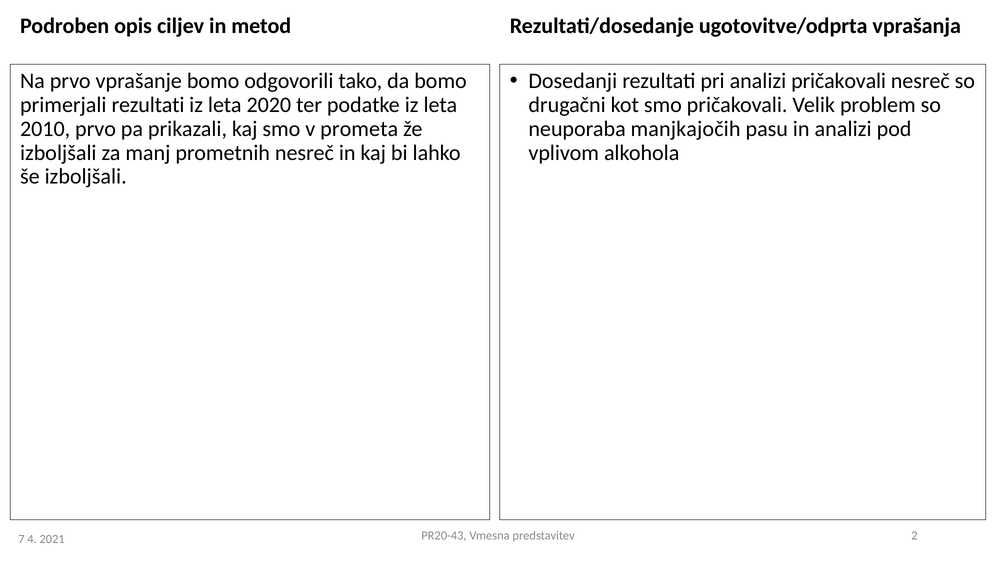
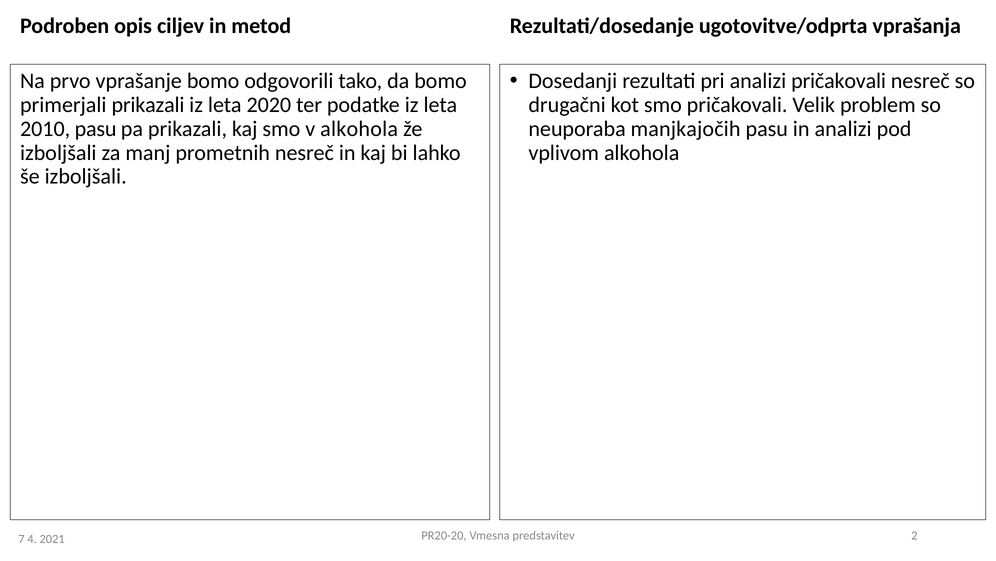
primerjali rezultati: rezultati -> prikazali (148, 105)
2010 prvo: prvo -> pasu (96, 129)
v prometa: prometa -> alkohola (359, 129)
PR20-43: PR20-43 -> PR20-20 (444, 535)
